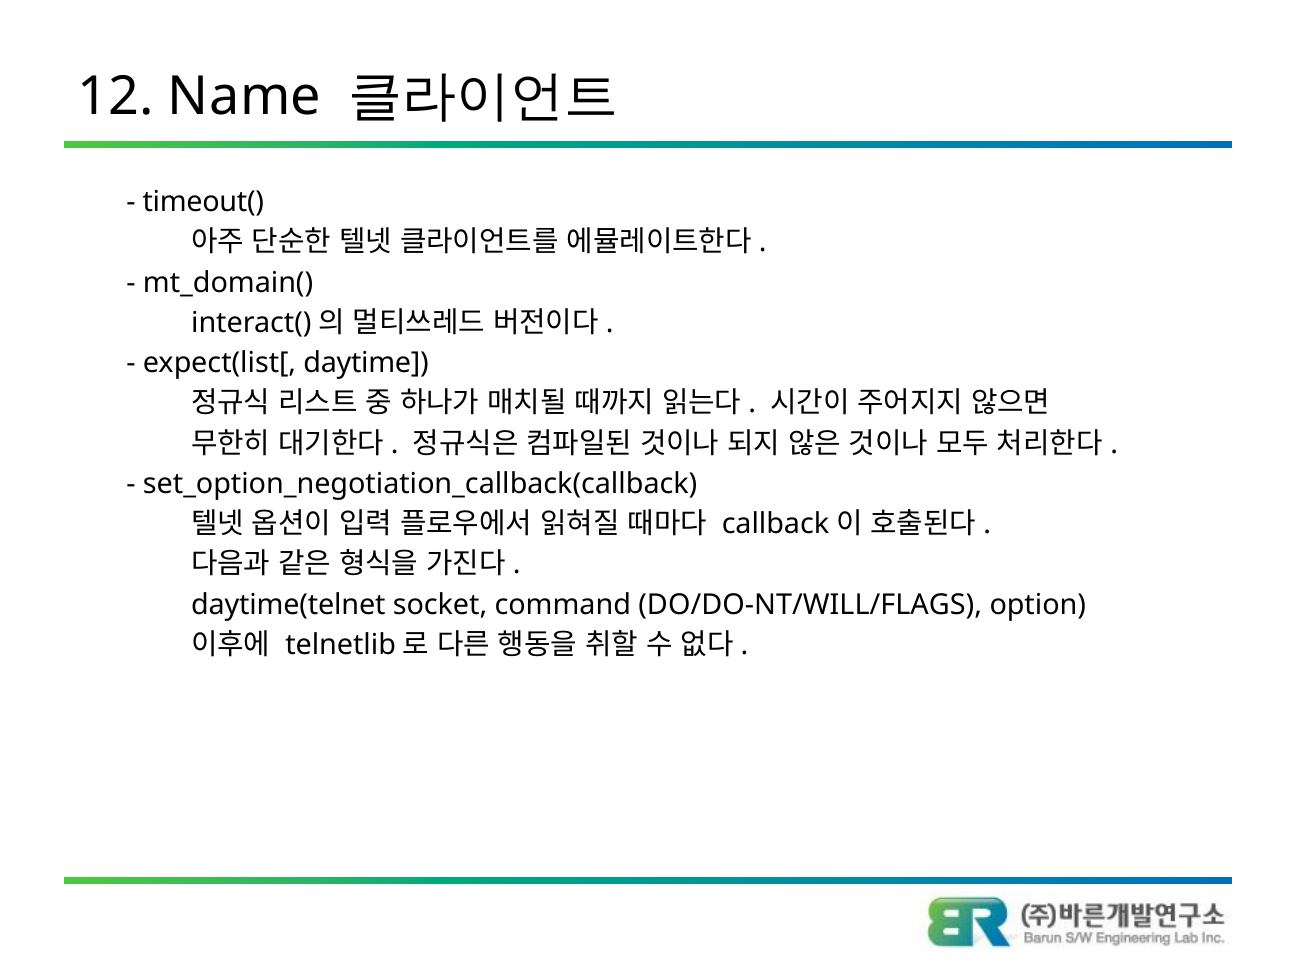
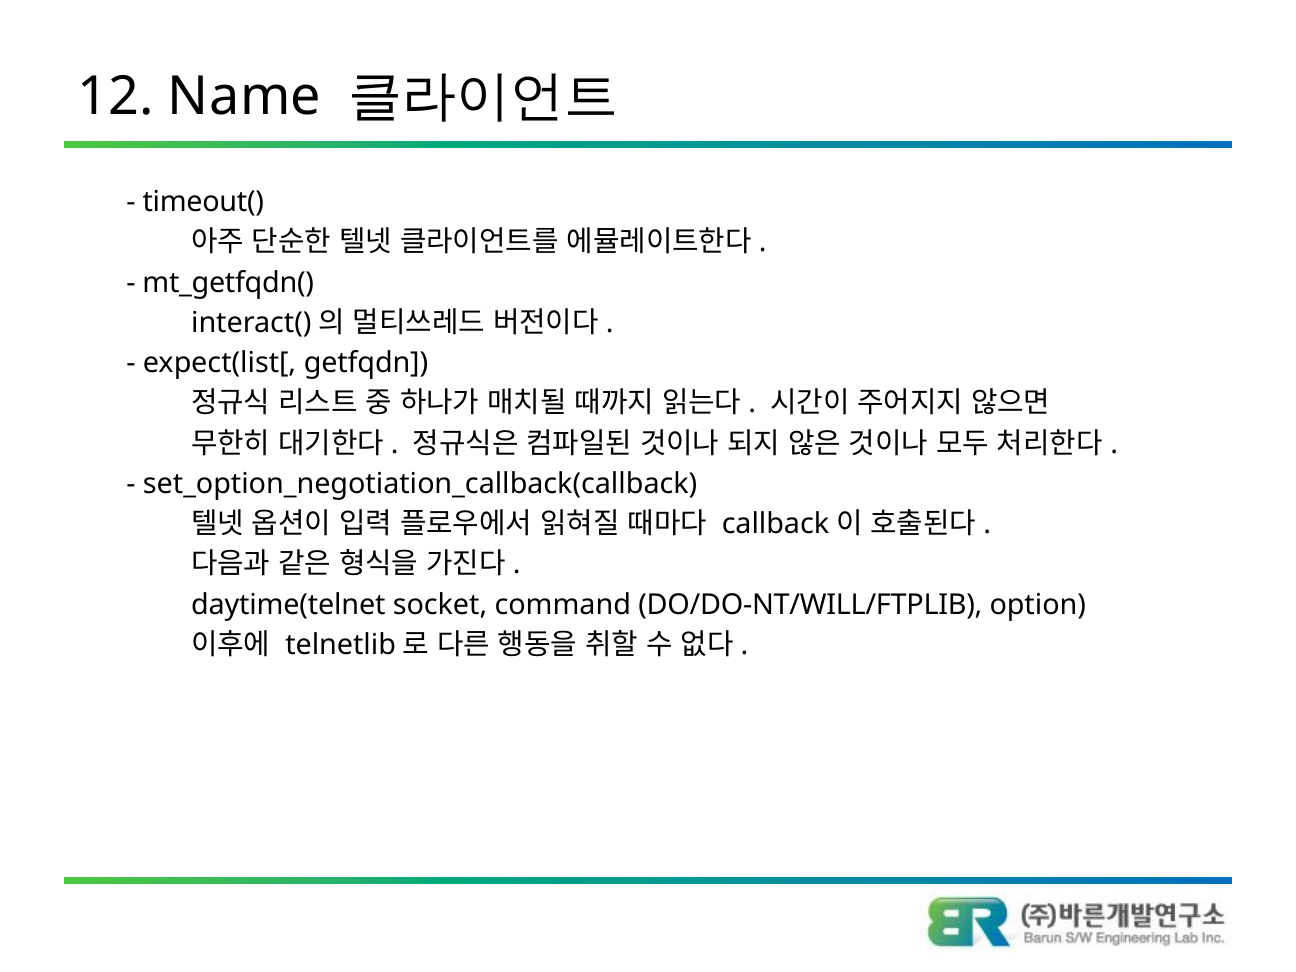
mt_domain(: mt_domain( -> mt_getfqdn( (228, 283)
daytime: daytime -> getfqdn (366, 363)
DO/DO-NT/WILL/FLAGS: DO/DO-NT/WILL/FLAGS -> DO/DO-NT/WILL/FTPLIB (810, 605)
